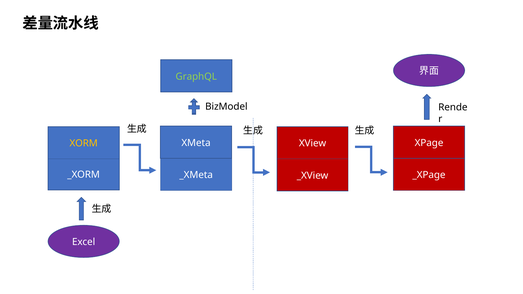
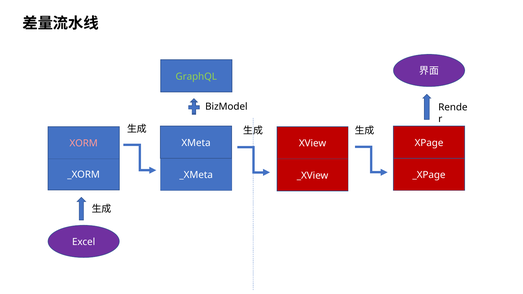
XORM colour: yellow -> pink (84, 144)
